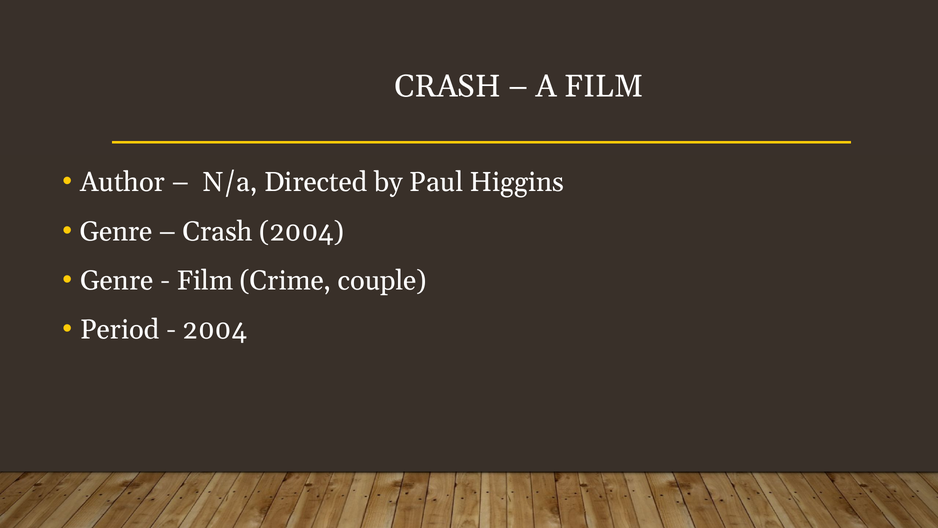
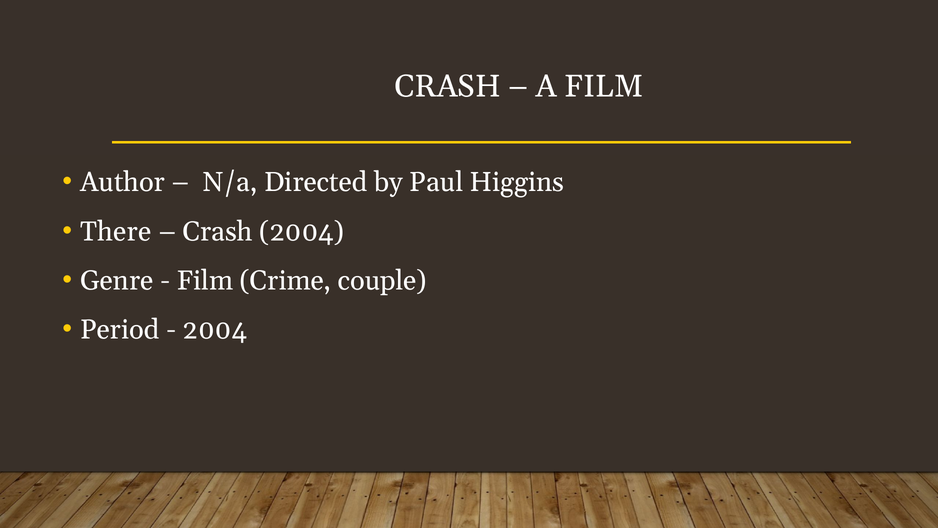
Genre: Genre -> There (116, 231)
